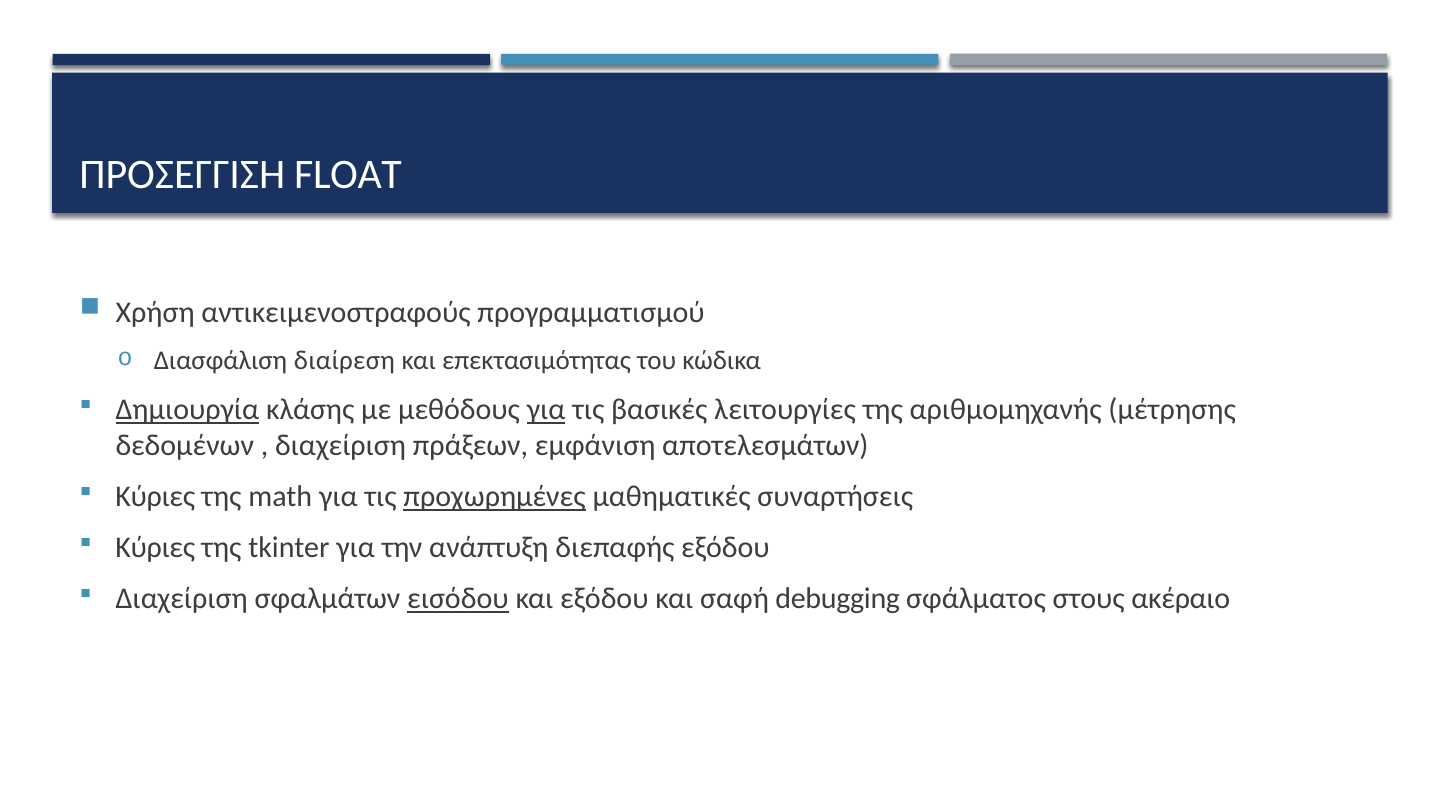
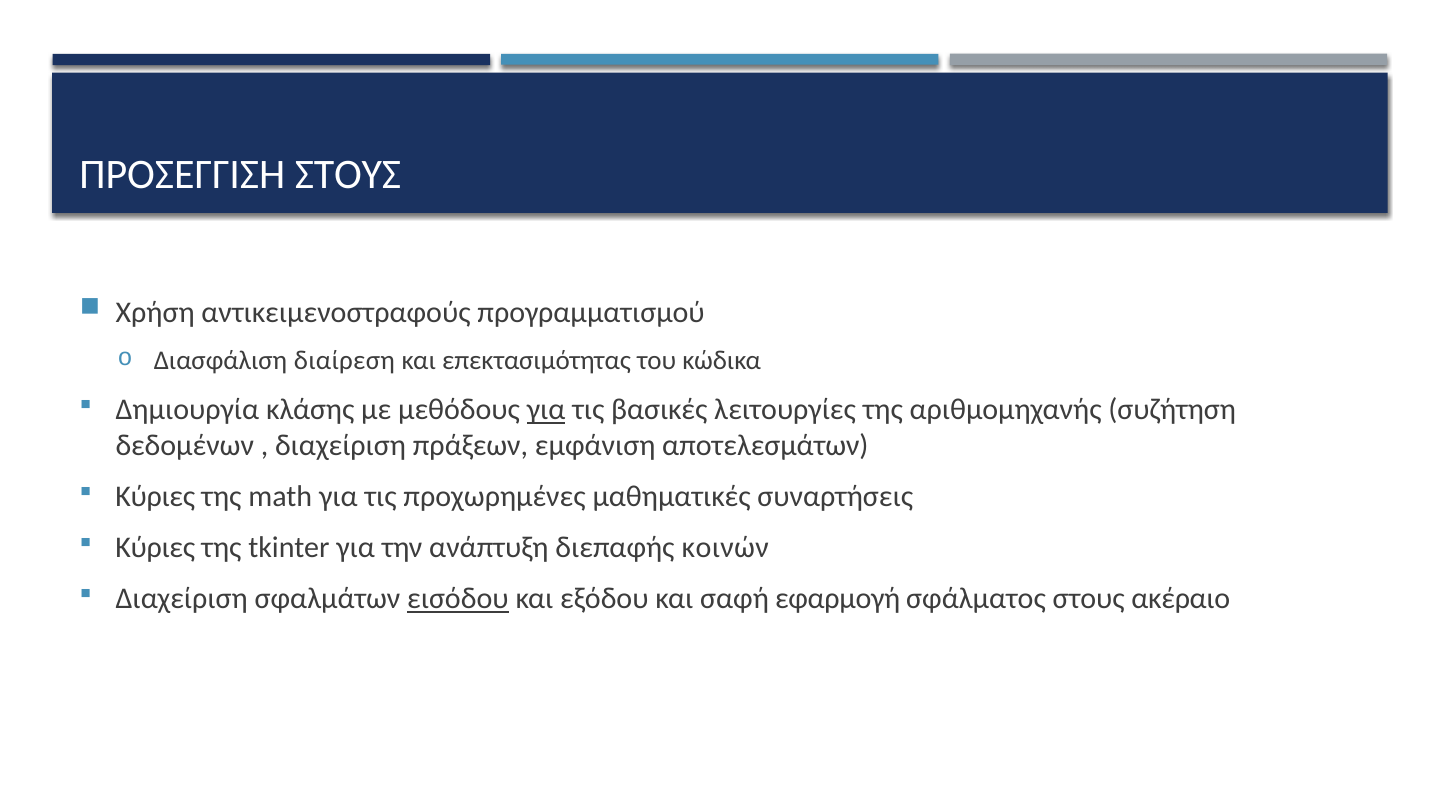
ΠΡΟΣΕΓΓΙΣΗ FLOAT: FLOAT -> ΣΤΟΥΣ (348, 175)
Δημιουργία underline: present -> none (187, 410)
μέτρησης: μέτρησης -> συζήτηση (1172, 410)
προχωρημένες underline: present -> none (495, 497)
διεπαφής εξόδου: εξόδου -> κοινών (725, 548)
debugging: debugging -> εφαρμογή (838, 599)
